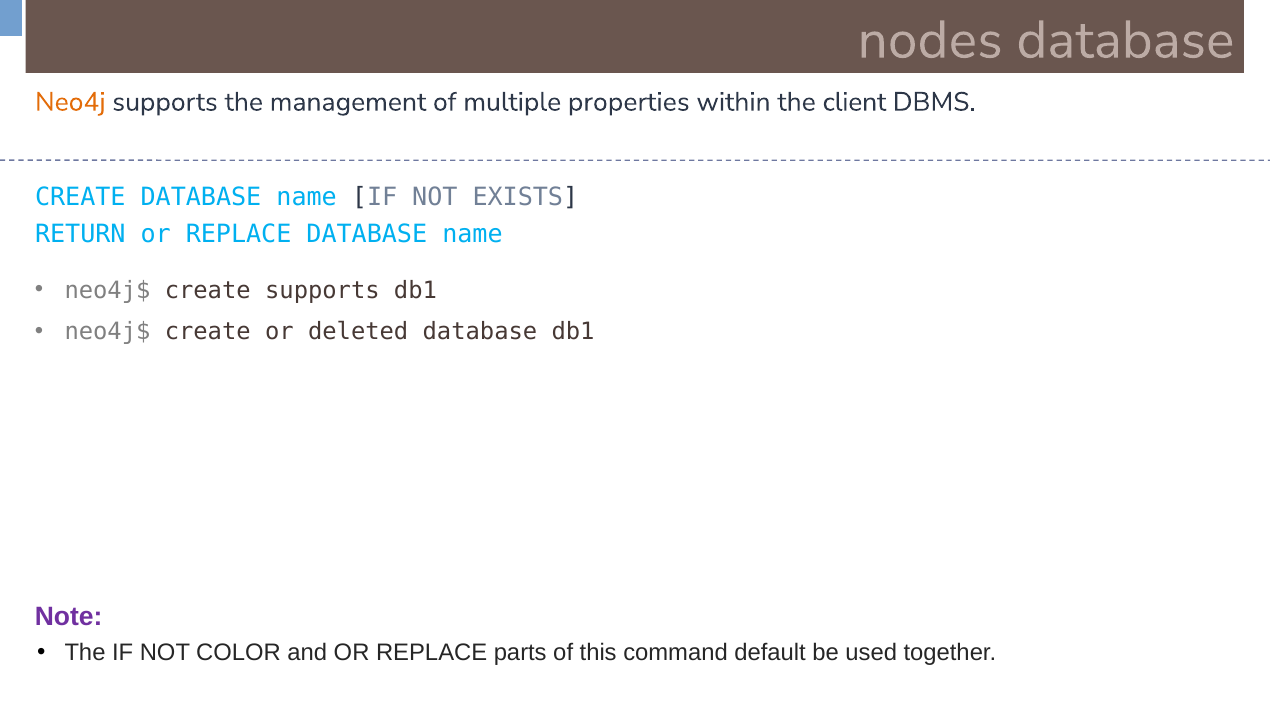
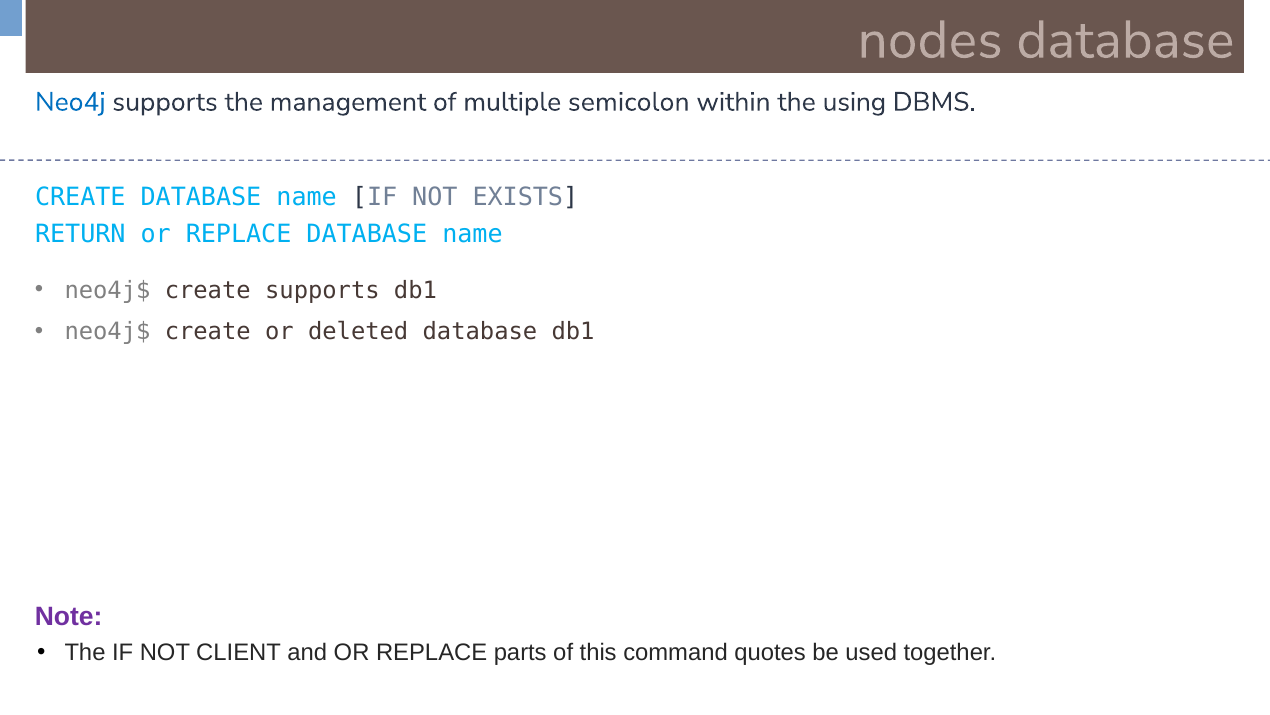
Neo4j colour: orange -> blue (70, 102)
properties: properties -> semicolon (629, 102)
client: client -> using (854, 102)
COLOR: COLOR -> CLIENT (239, 652)
default: default -> quotes (770, 652)
